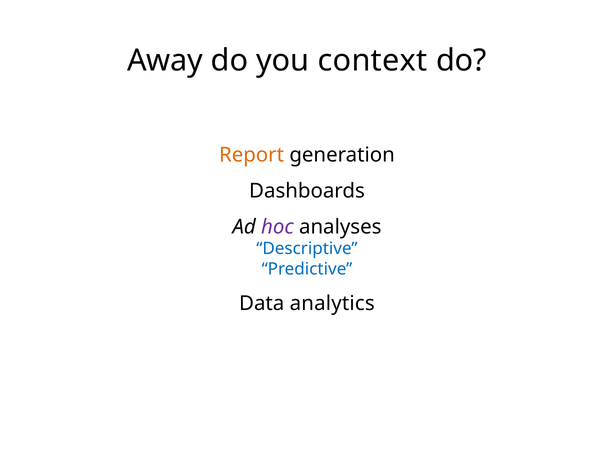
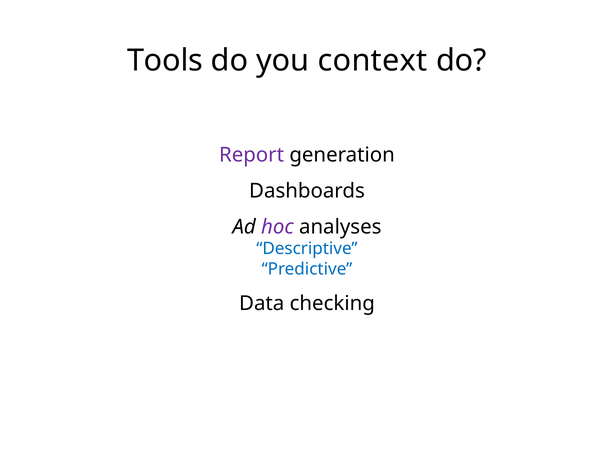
Away: Away -> Tools (165, 60)
Report colour: orange -> purple (252, 155)
analytics: analytics -> checking (332, 303)
